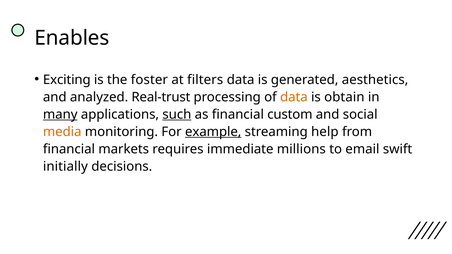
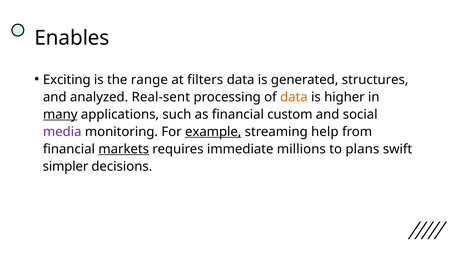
foster: foster -> range (149, 80)
aesthetics: aesthetics -> structures (375, 80)
Real-trust: Real-trust -> Real-sent (161, 97)
obtain: obtain -> higher (344, 97)
such underline: present -> none (177, 114)
media colour: orange -> purple (62, 132)
markets underline: none -> present (124, 149)
email: email -> plans (362, 149)
initially: initially -> simpler (66, 167)
